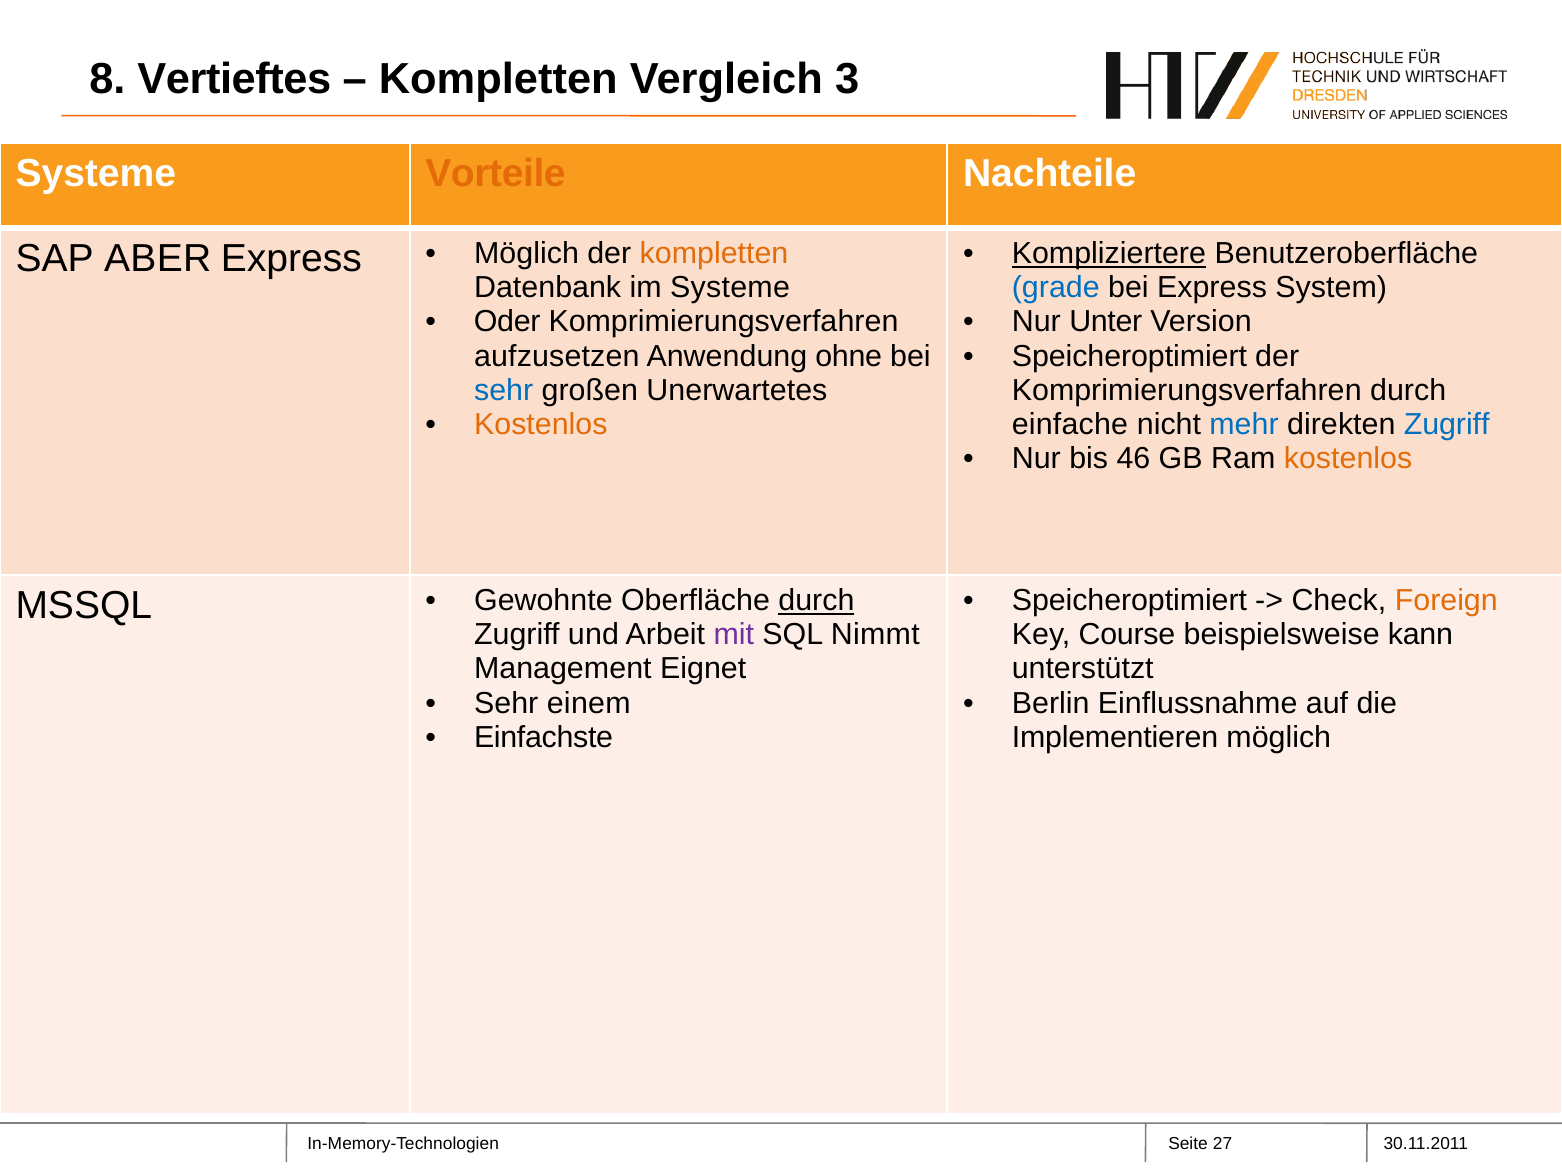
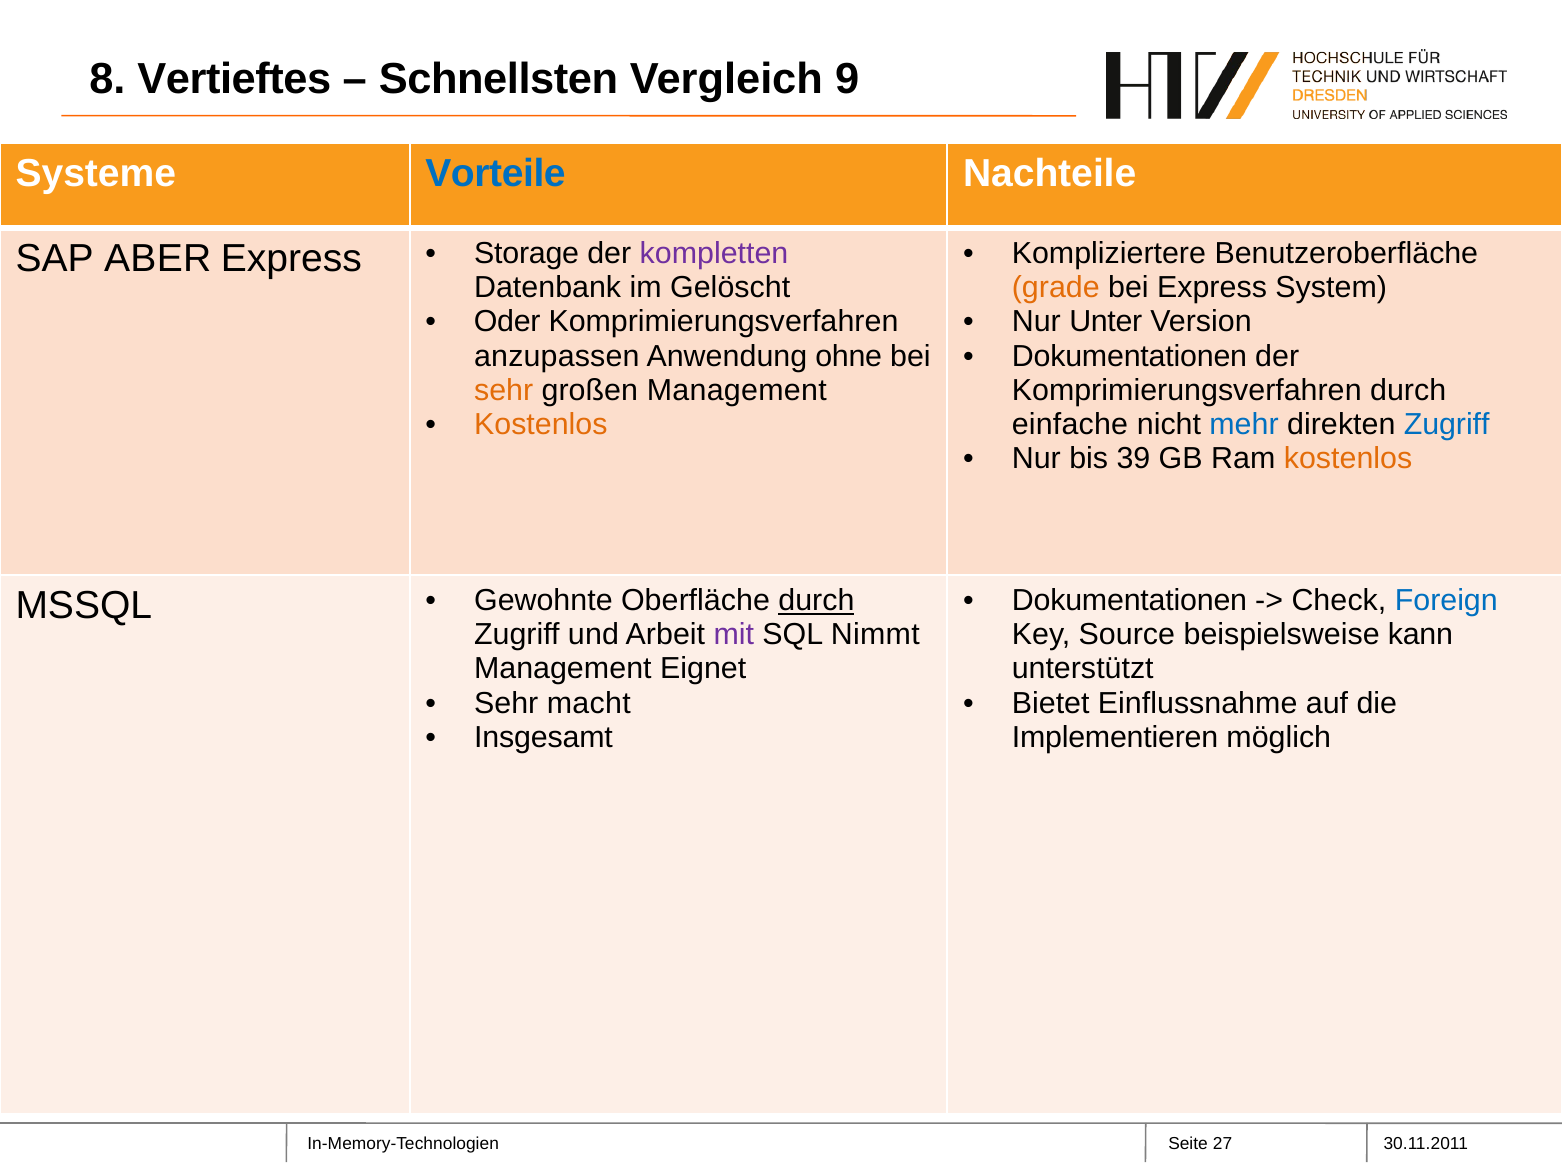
Kompletten: Kompletten -> Schnellsten (499, 79)
3: 3 -> 9 (847, 79)
Vorteile colour: orange -> blue (495, 173)
Kompliziertere underline: present -> none (1109, 254)
Möglich: Möglich -> Storage (527, 254)
kompletten colour: orange -> purple (714, 254)
im Systeme: Systeme -> Gelöscht (730, 288)
grade colour: blue -> orange (1056, 288)
aufzusetzen: aufzusetzen -> anzupassen (557, 356)
Speicheroptimiert: Speicheroptimiert -> Dokumentationen (1129, 356)
sehr colour: blue -> orange (504, 390)
großen Unerwartetes: Unerwartetes -> Management (737, 390)
46: 46 -> 39 (1133, 459)
Speicheroptimiert: Speicheroptimiert -> Dokumentationen (1129, 601)
Foreign colour: orange -> blue (1446, 601)
Course: Course -> Source (1127, 635)
einem: einem -> macht (589, 703)
Berlin: Berlin -> Bietet (1051, 703)
Einfachste: Einfachste -> Insgesamt (543, 737)
